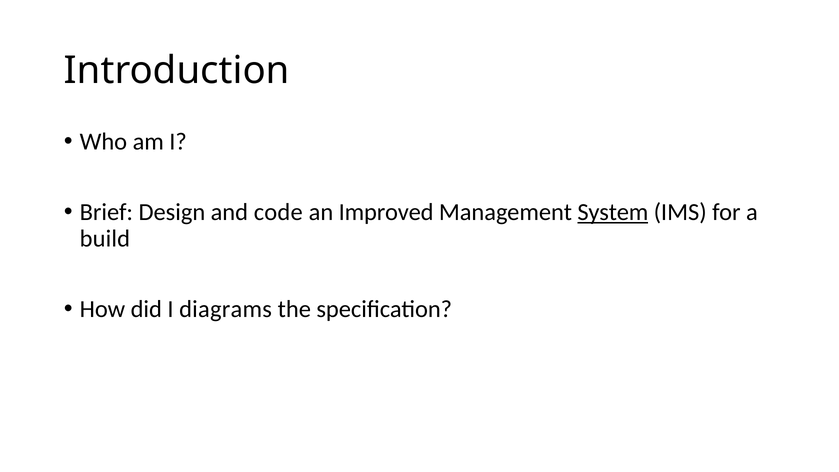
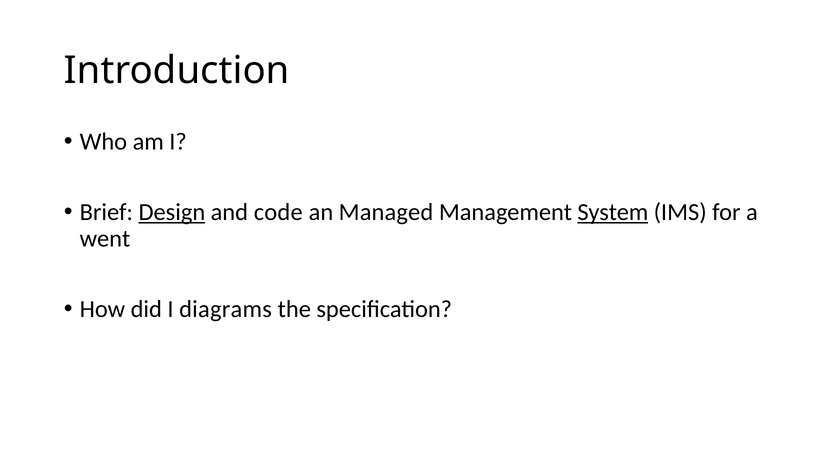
Design underline: none -> present (172, 212)
Improved: Improved -> Managed (386, 212)
build: build -> went (105, 239)
